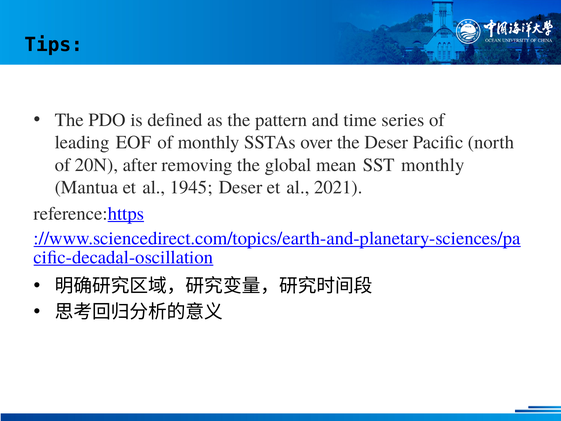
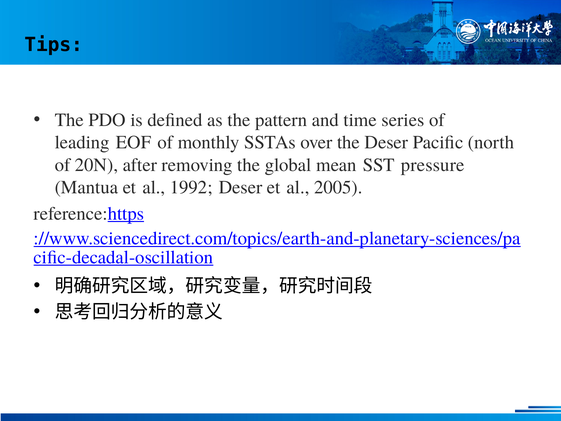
SST monthly: monthly -> pressure (433, 165)
1945: 1945 -> 1992 (191, 187)
2021: 2021 -> 2005 (338, 187)
